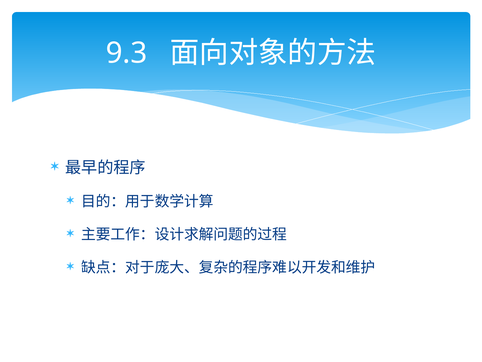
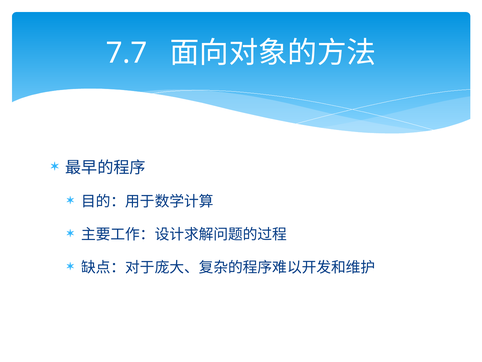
9.3: 9.3 -> 7.7 (127, 53)
